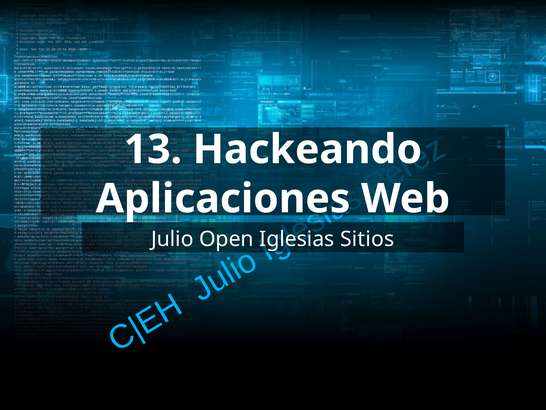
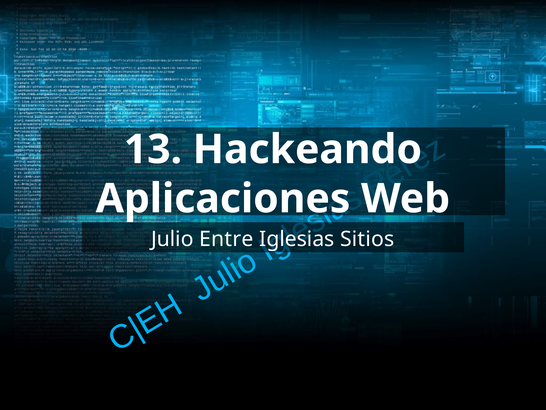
Open: Open -> Entre (226, 239)
